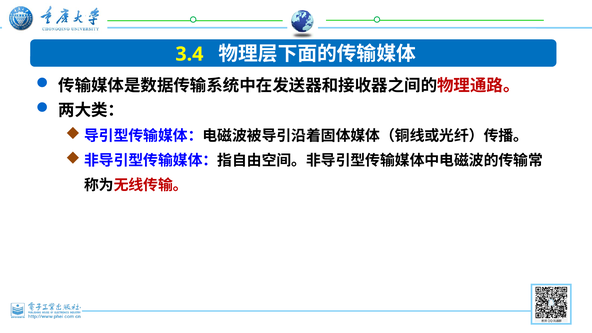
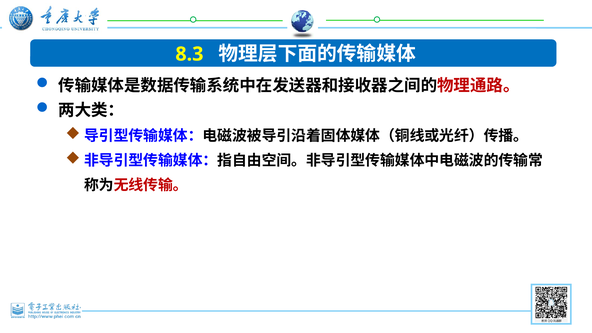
3.4: 3.4 -> 8.3 (189, 54)
